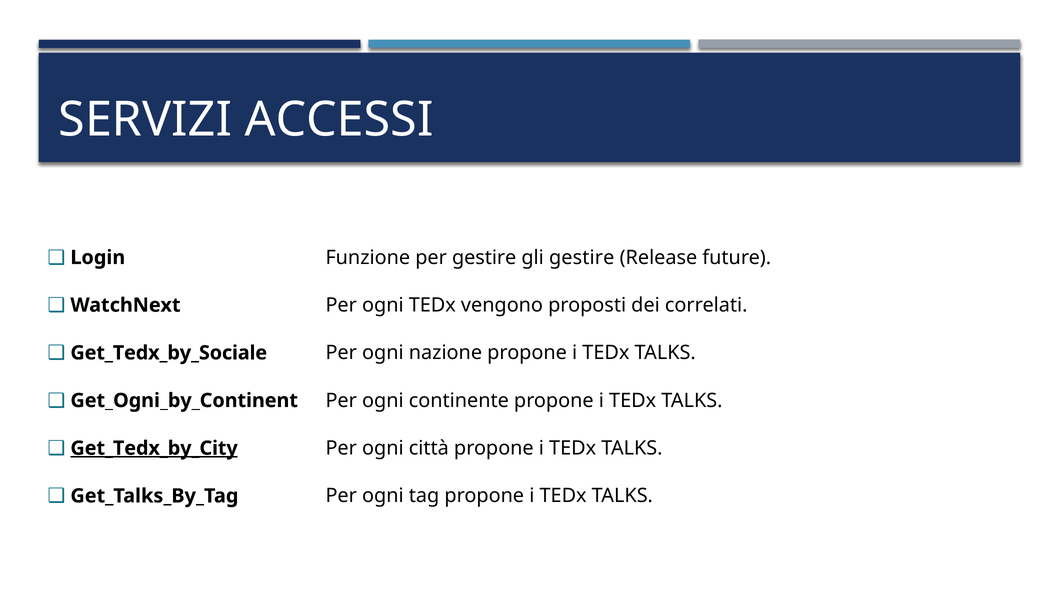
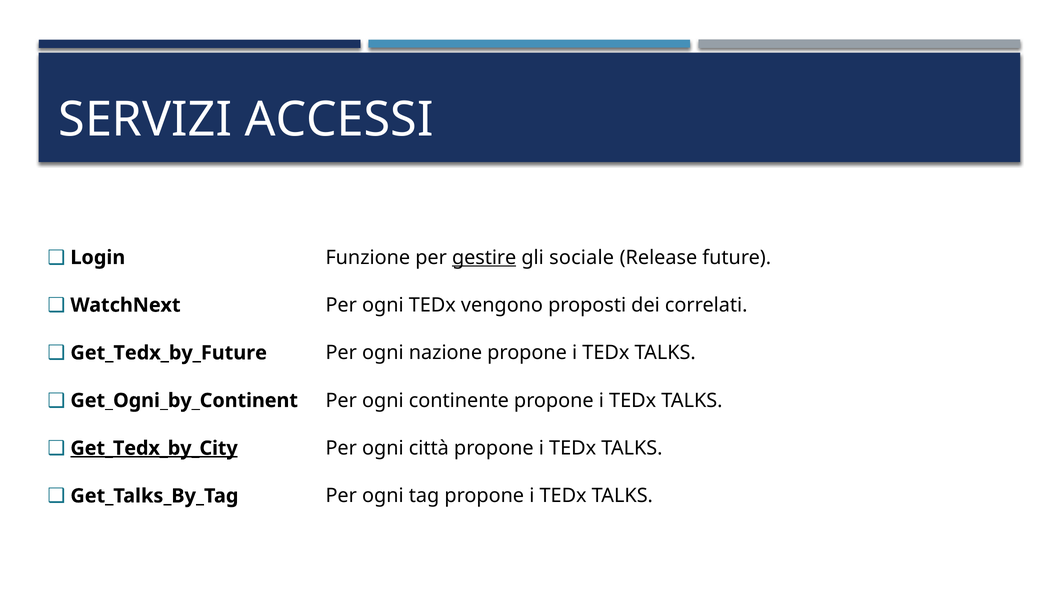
gestire underline: none -> present (484, 257)
gli gestire: gestire -> sociale (582, 257)
Get_Tedx_by_Sociale: Get_Tedx_by_Sociale -> Get_Tedx_by_Future (169, 353)
